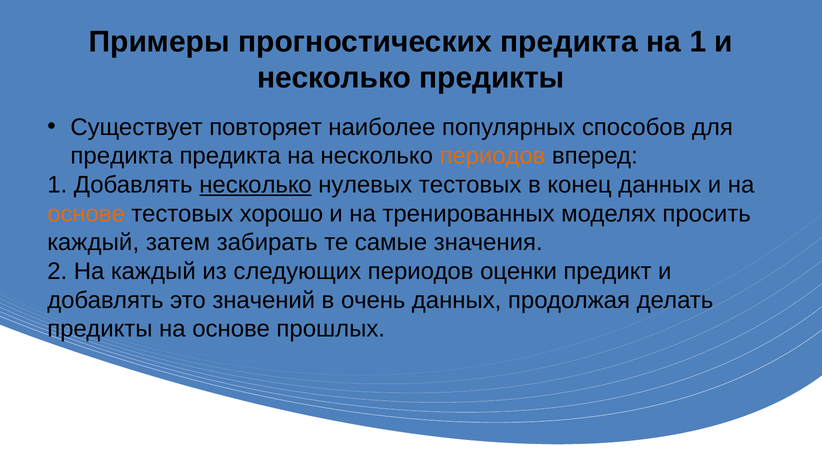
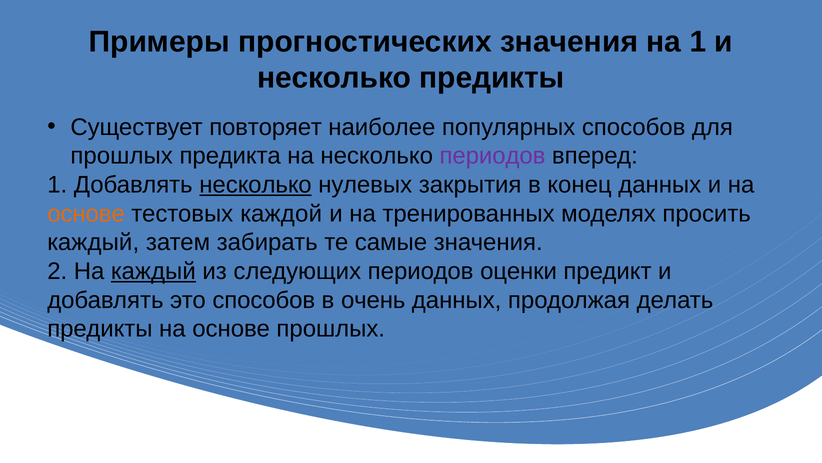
прогностических предикта: предикта -> значения (569, 42)
предикта: предикта -> прошлых (122, 156)
периодов colour: orange -> purple (492, 156)
нулевых тестовых: тестовых -> закрытия (470, 185)
хорошо: хорошо -> каждой (281, 213)
каждый underline: none -> present (153, 271)
это значений: значений -> способов (264, 300)
